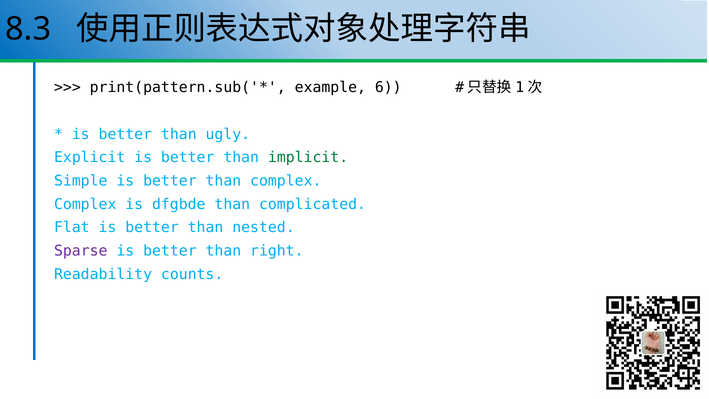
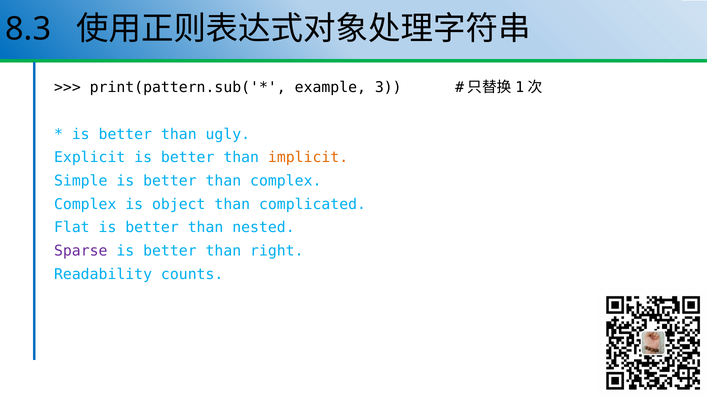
6: 6 -> 3 (388, 87)
implicit colour: green -> orange (308, 157)
dfgbde: dfgbde -> object (179, 204)
